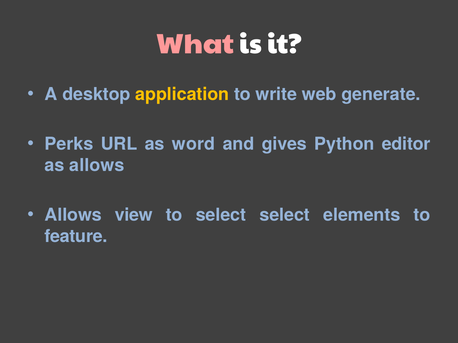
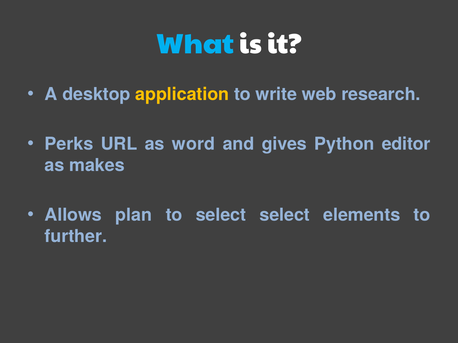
What colour: pink -> light blue (195, 44)
generate: generate -> research (381, 94)
as allows: allows -> makes (97, 165)
view: view -> plan (134, 215)
feature: feature -> further (76, 237)
